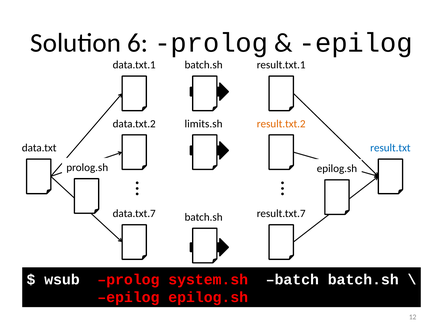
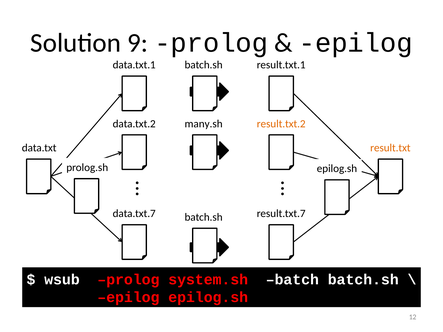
6: 6 -> 9 (138, 43)
limits.sh: limits.sh -> many.sh (204, 124)
result.txt colour: blue -> orange (390, 148)
